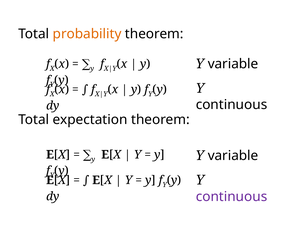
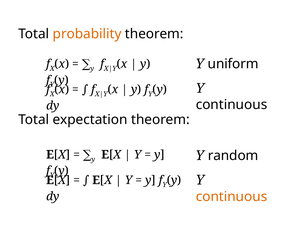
variable: variable -> uniform (233, 64)
variable: variable -> random (233, 156)
continuous colour: purple -> orange (232, 197)
